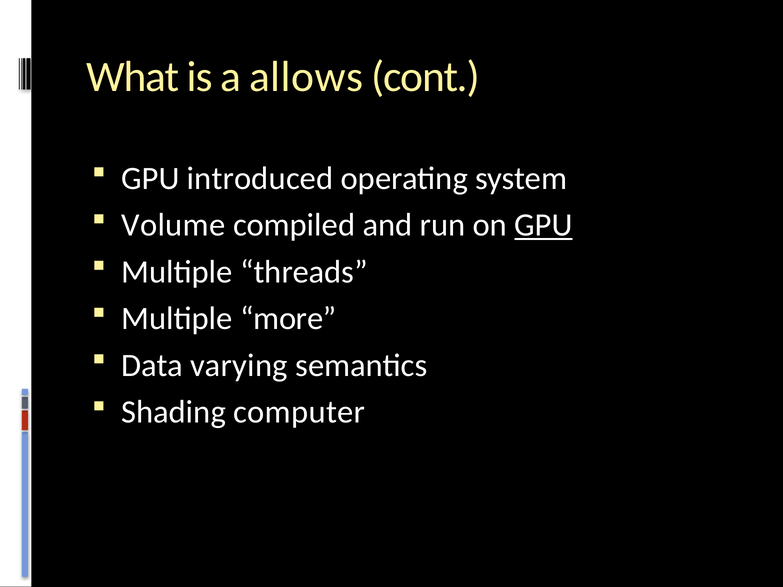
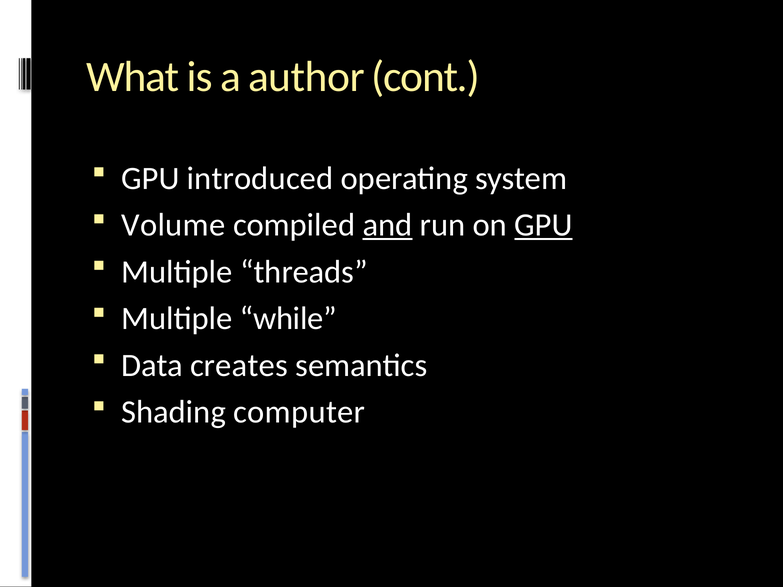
allows: allows -> author (306, 77)
and underline: none -> present (387, 225)
more: more -> while (288, 319)
varying: varying -> creates (239, 365)
